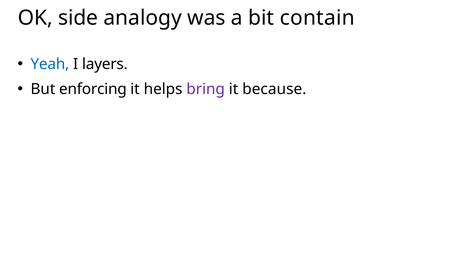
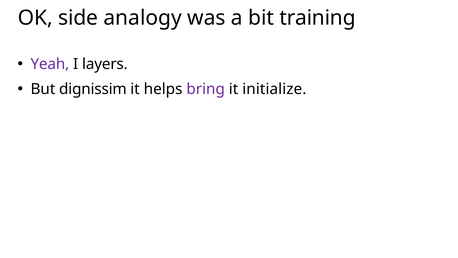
contain: contain -> training (318, 18)
Yeah colour: blue -> purple (50, 64)
enforcing: enforcing -> dignissim (93, 89)
because: because -> initialize (274, 89)
